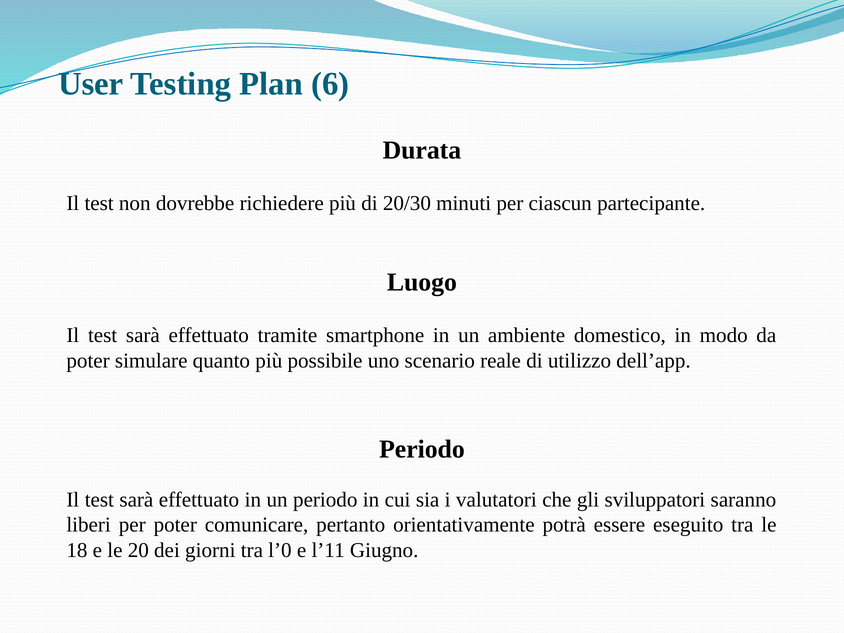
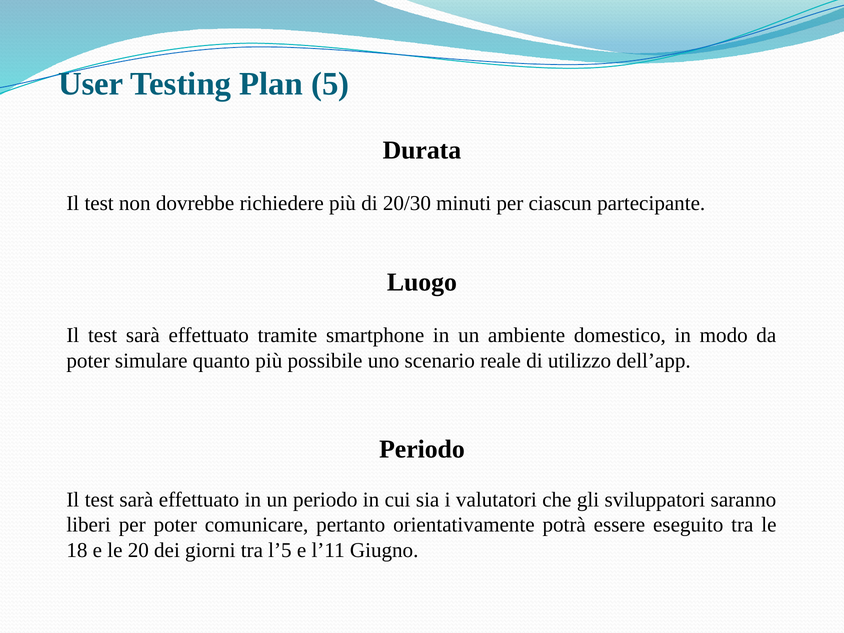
6: 6 -> 5 (330, 84)
l’0: l’0 -> l’5 (280, 550)
